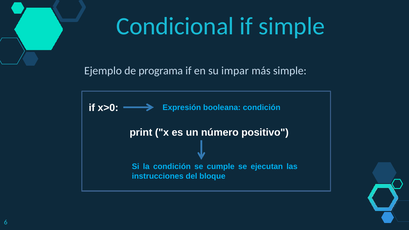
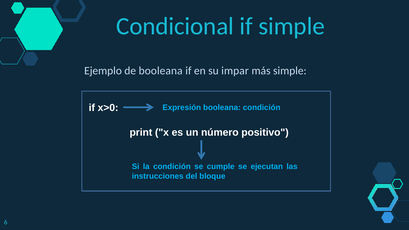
de programa: programa -> booleana (161, 71)
